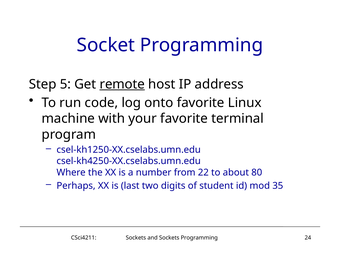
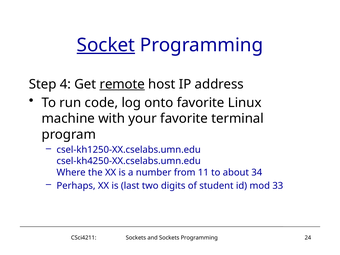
Socket underline: none -> present (106, 45)
5: 5 -> 4 (65, 84)
22: 22 -> 11 (203, 172)
80: 80 -> 34 (257, 172)
35: 35 -> 33 (278, 186)
